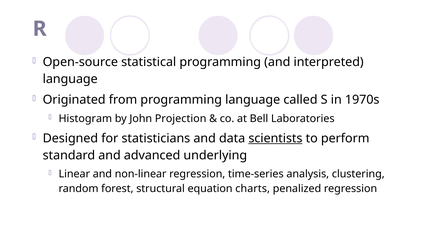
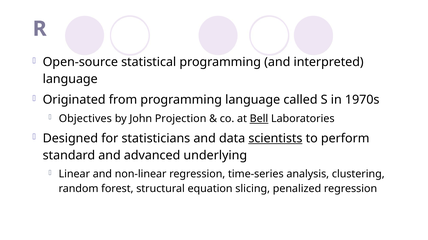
Histogram: Histogram -> Objectives (85, 119)
Bell underline: none -> present (259, 119)
charts: charts -> slicing (253, 189)
